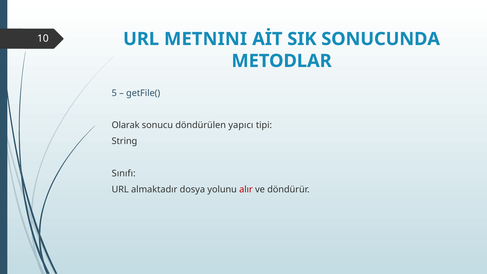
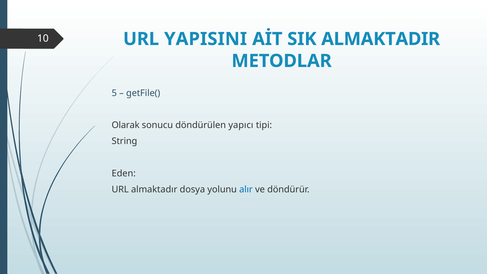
METNINI: METNINI -> YAPISINI (206, 39)
SONUCUNDA: SONUCUNDA -> ALMAKTADIR (381, 39)
Sınıfı: Sınıfı -> Eden (124, 173)
alır colour: red -> blue (246, 189)
